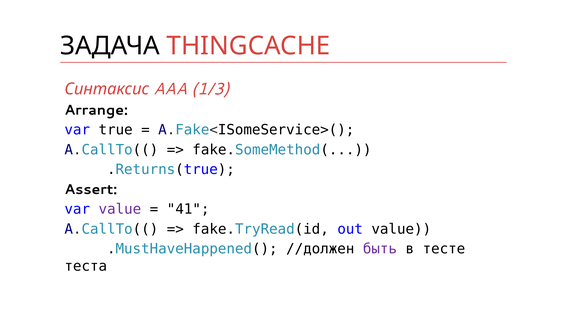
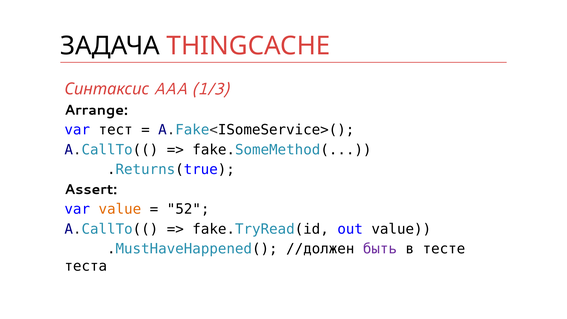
true: true -> тест (116, 130)
value colour: purple -> orange (120, 209)
41: 41 -> 52 (188, 209)
